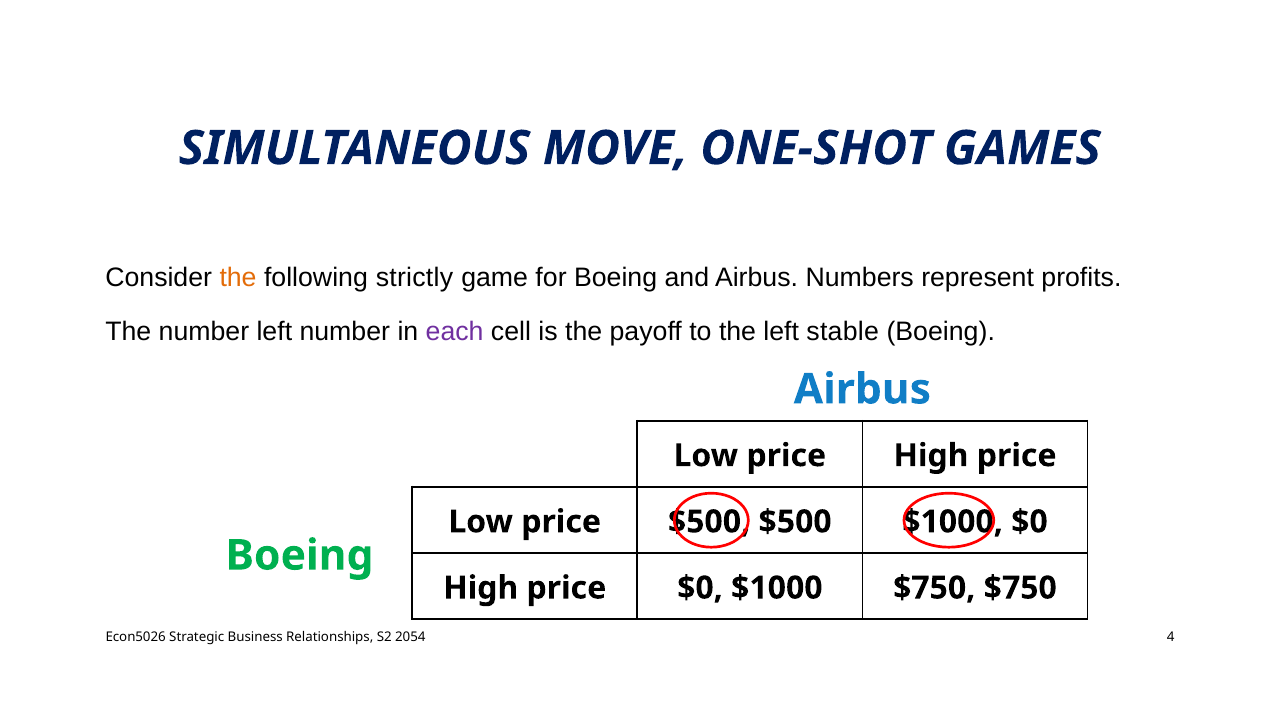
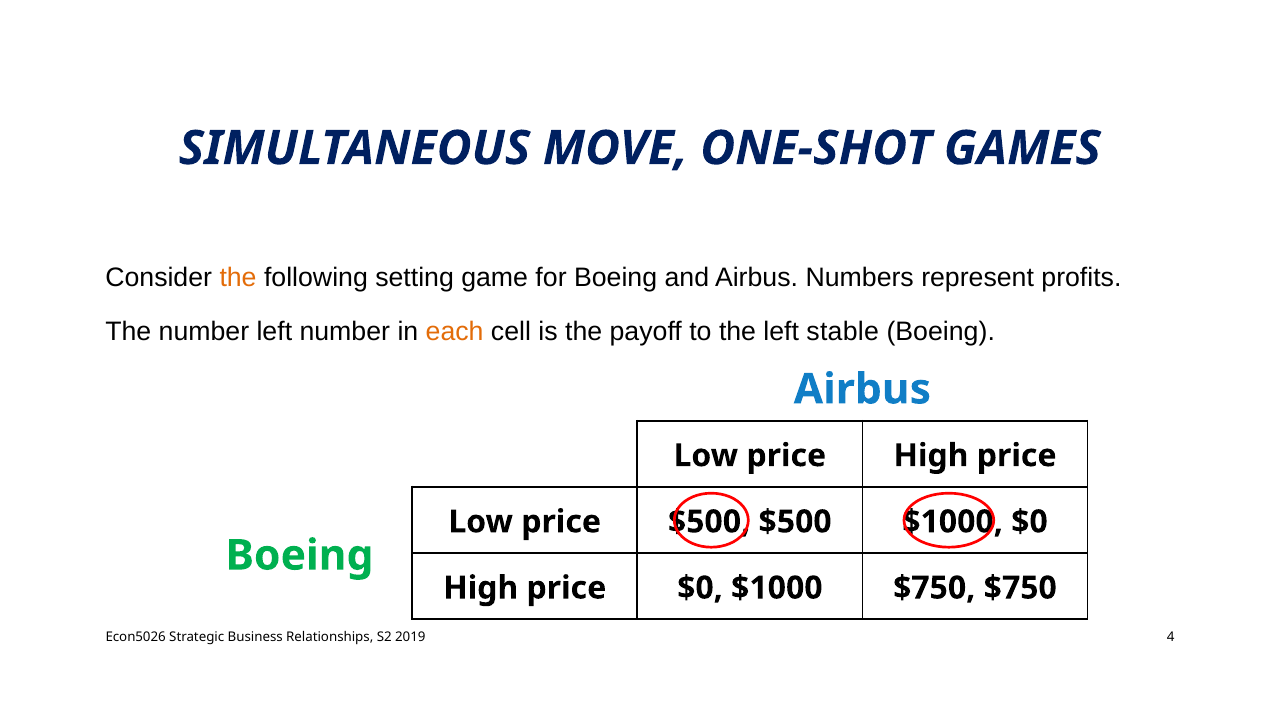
strictly: strictly -> setting (415, 278)
each colour: purple -> orange (455, 332)
2054: 2054 -> 2019 (410, 637)
